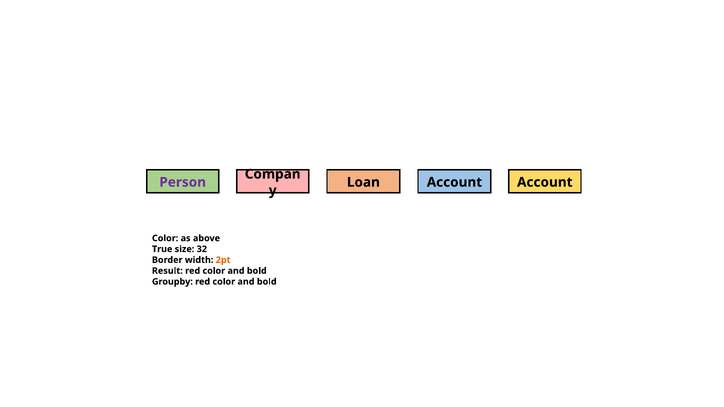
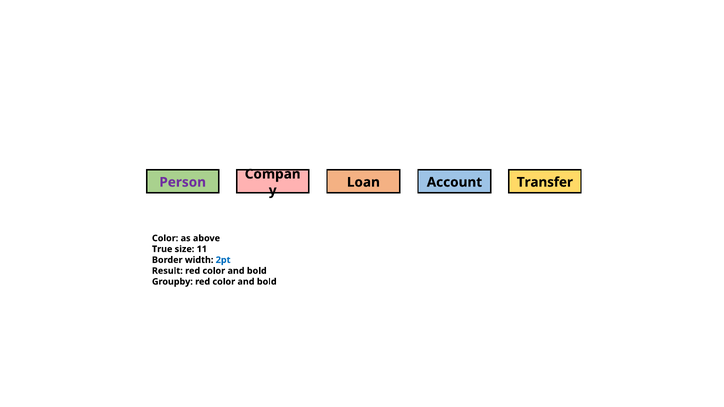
Account Account: Account -> Transfer (545, 182)
32: 32 -> 11 (202, 249)
2pt colour: orange -> blue (223, 260)
